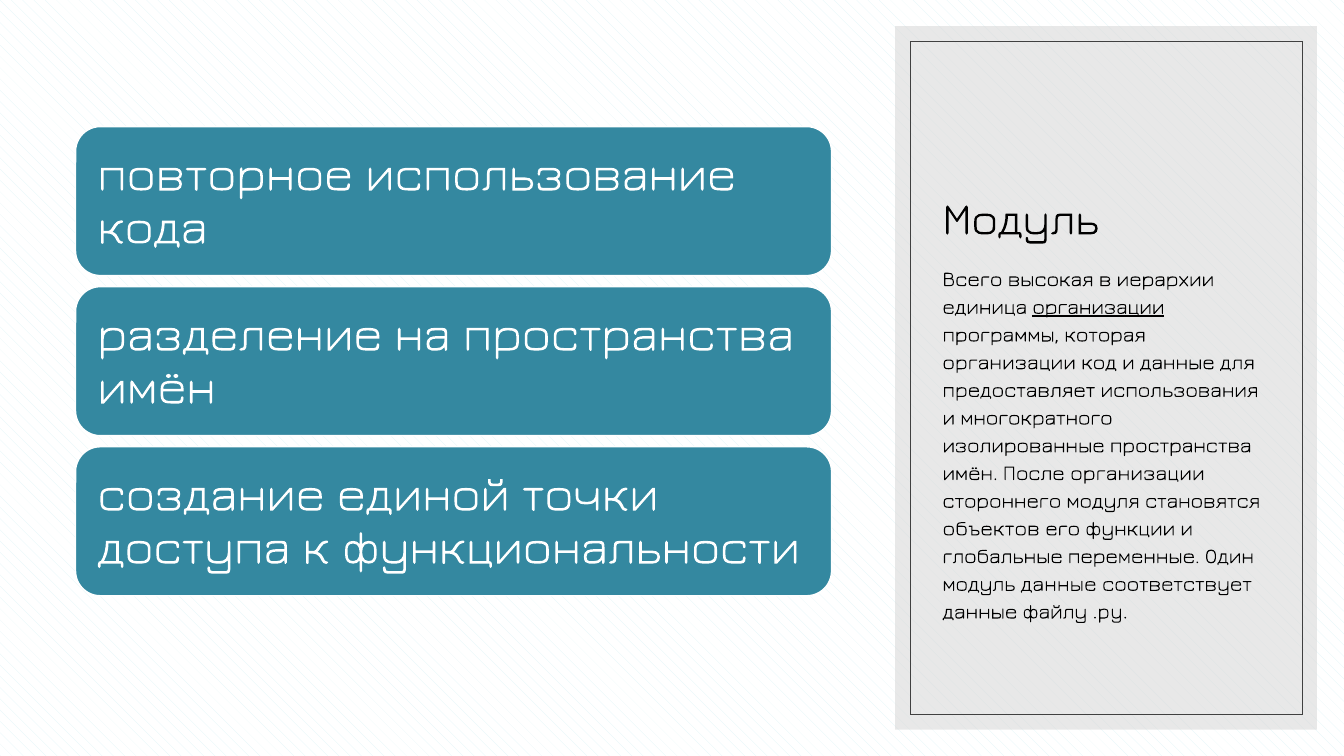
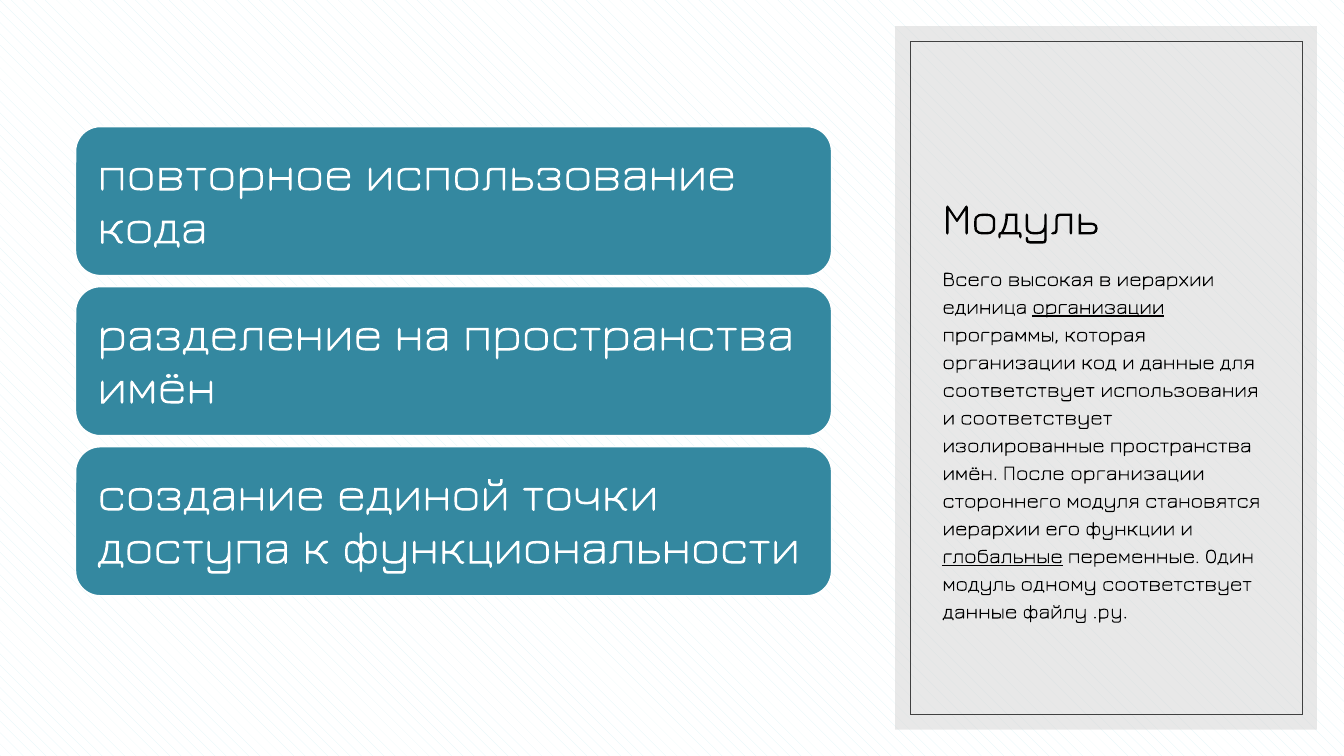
предоставляет: предоставляет -> соответствует (1019, 390)
и многократного: многократного -> соответствует (1036, 418)
объектов: объектов -> иерархии (991, 528)
глобальные underline: none -> present (1003, 556)
модуль данные: данные -> одному (1059, 584)
